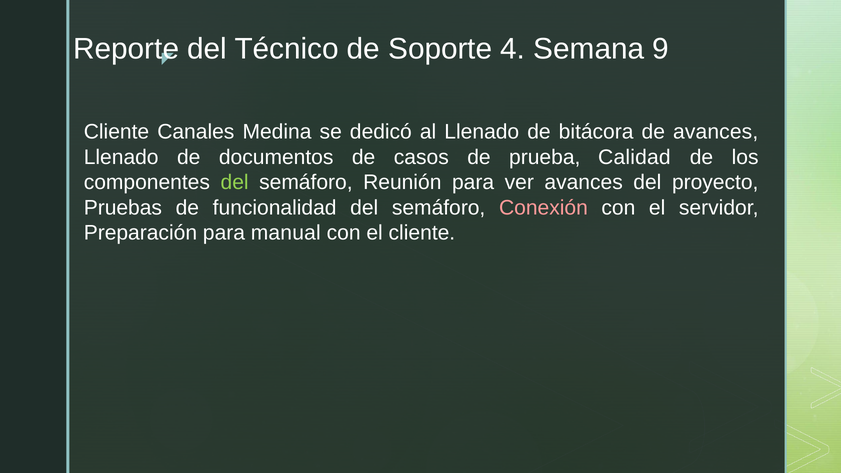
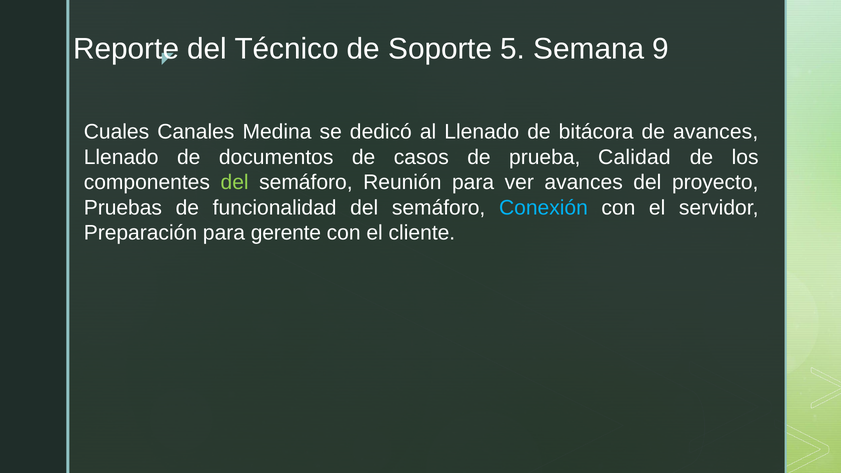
4: 4 -> 5 (513, 49)
Cliente: Cliente -> Cuales (116, 132)
Conexión colour: pink -> light blue (543, 208)
manual: manual -> gerente (286, 233)
